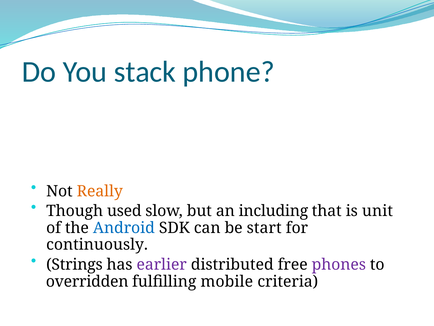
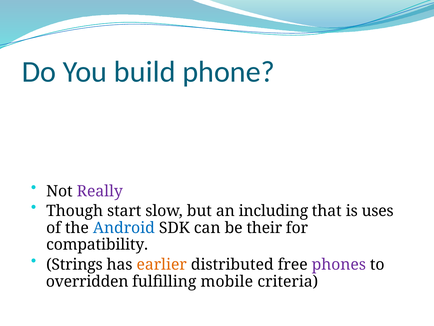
stack: stack -> build (145, 72)
Really colour: orange -> purple (100, 191)
used: used -> start (124, 211)
unit: unit -> uses (378, 211)
start: start -> their (264, 228)
continuously: continuously -> compatibility (97, 244)
earlier colour: purple -> orange (162, 264)
